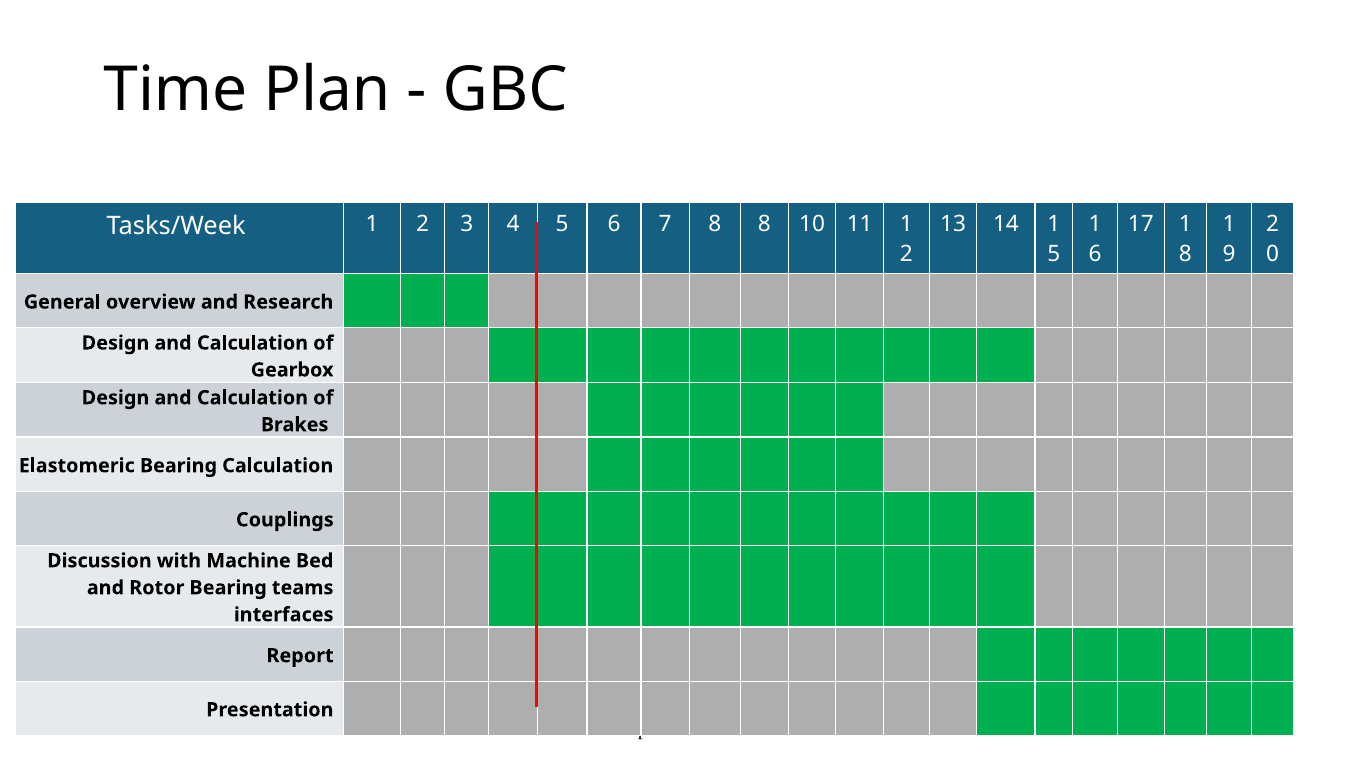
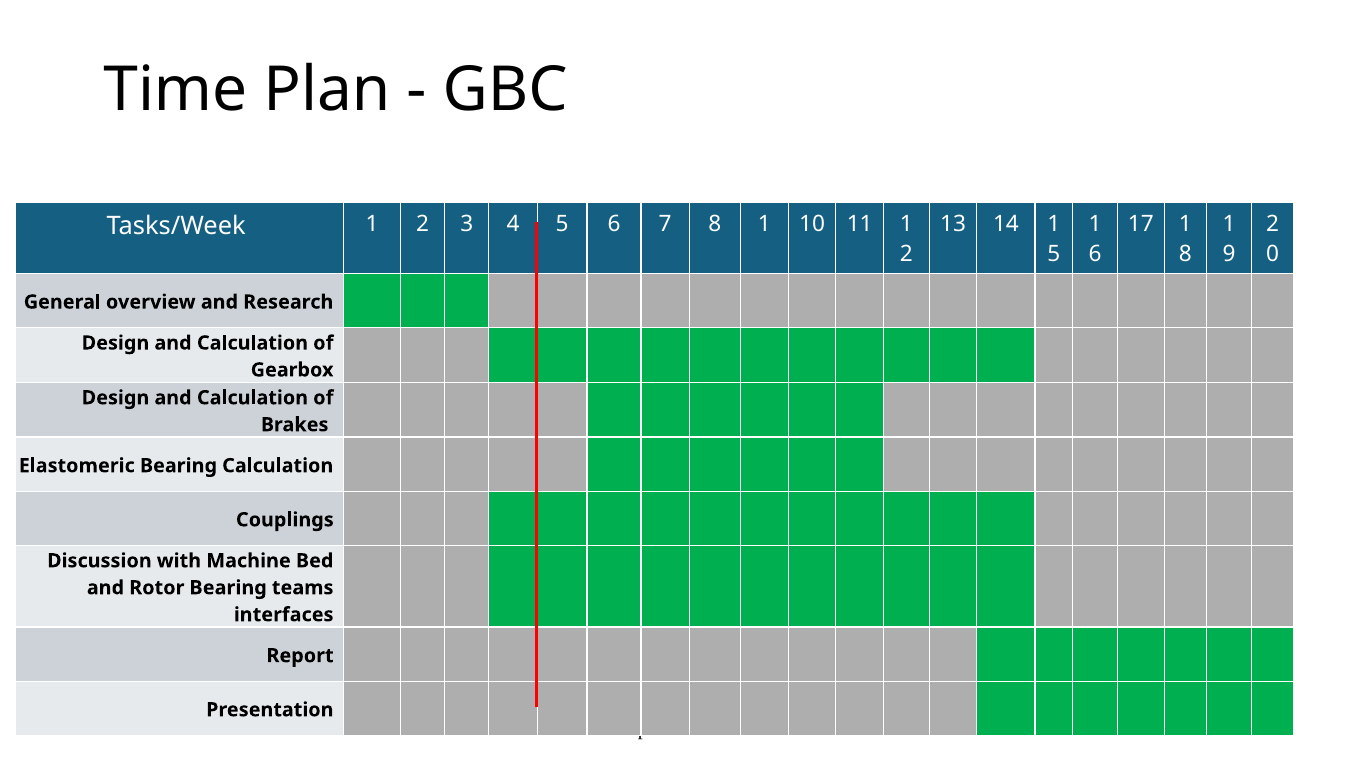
7 8 8: 8 -> 1 (764, 224)
